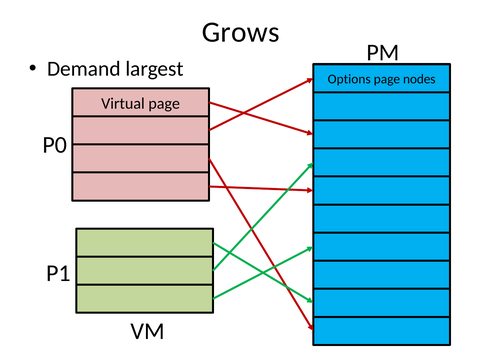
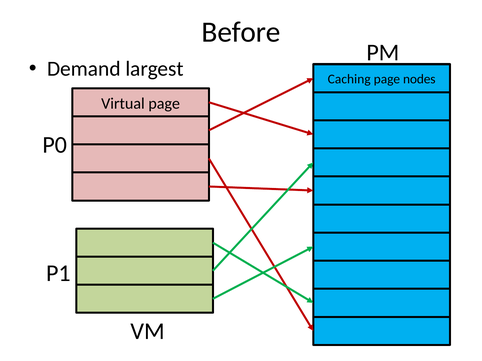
Grows: Grows -> Before (241, 32)
Options: Options -> Caching (349, 79)
